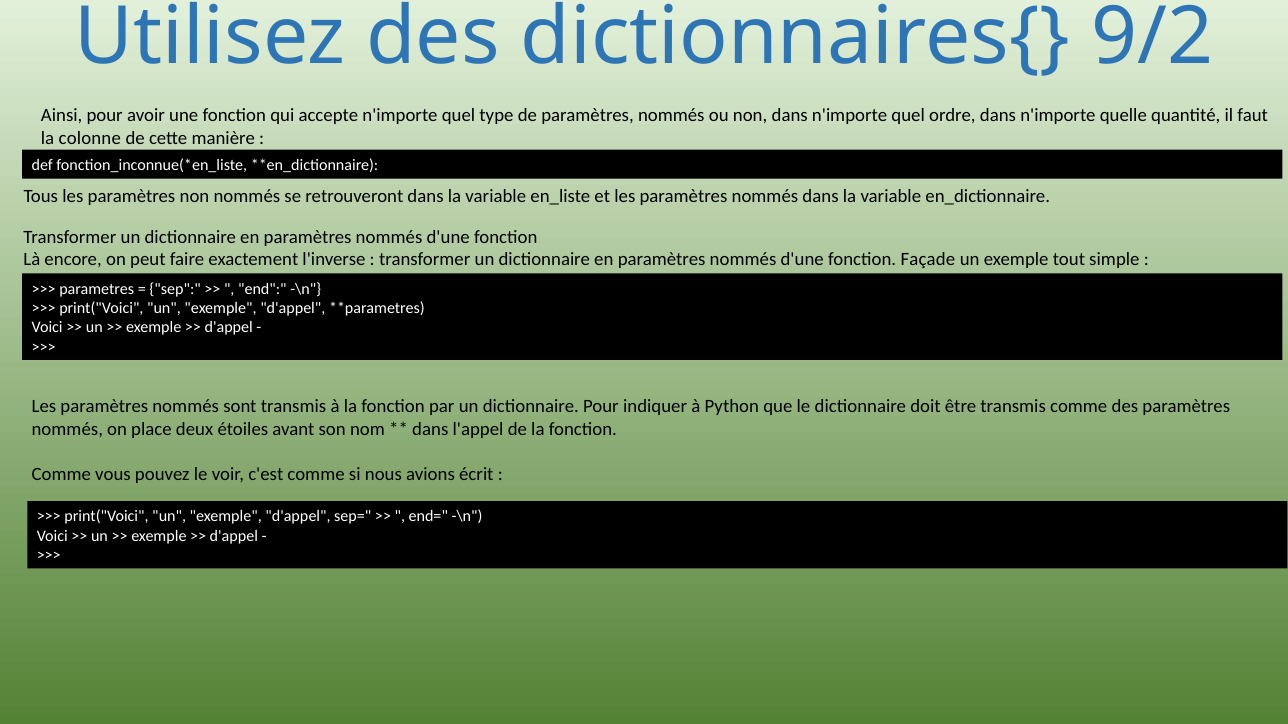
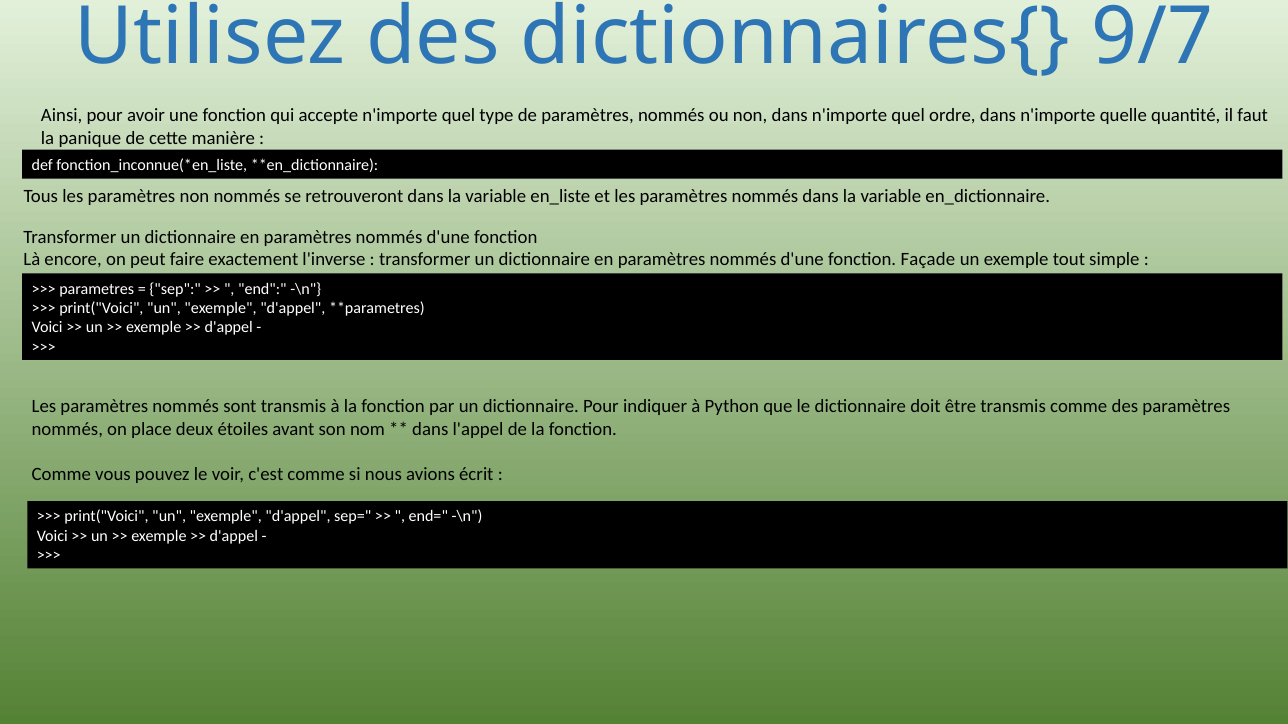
9/2: 9/2 -> 9/7 (1152, 37)
colonne: colonne -> panique (90, 138)
